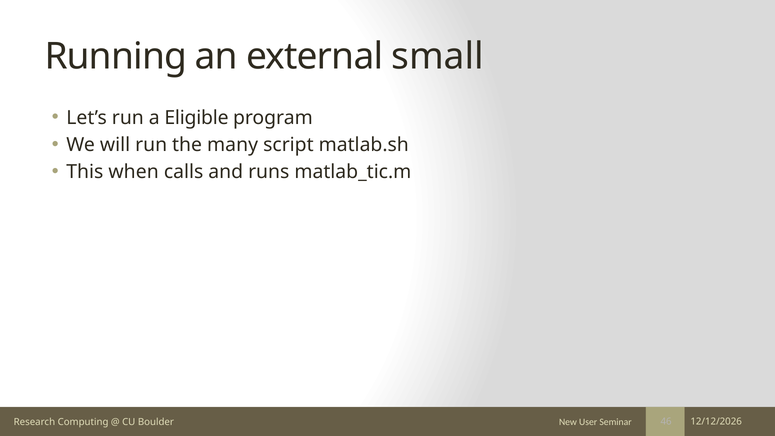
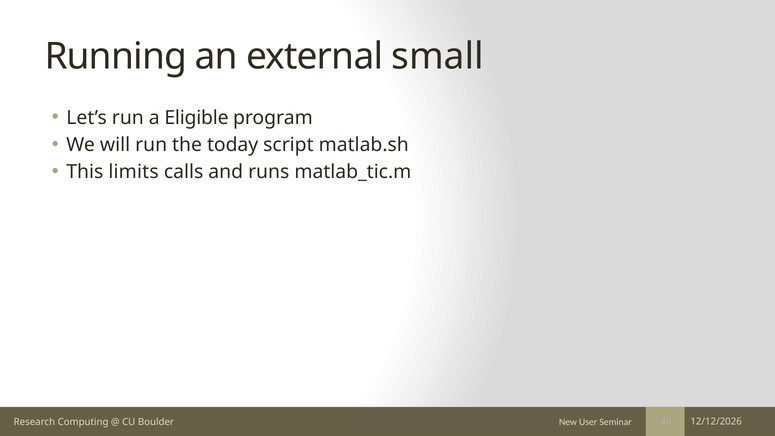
many: many -> today (233, 145)
when: when -> limits (134, 172)
